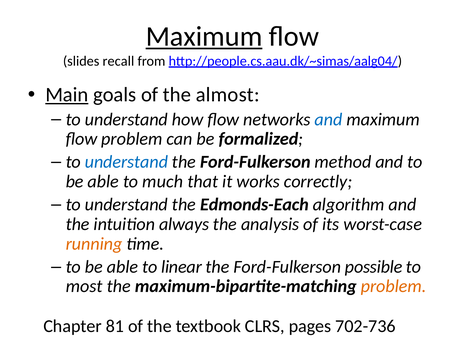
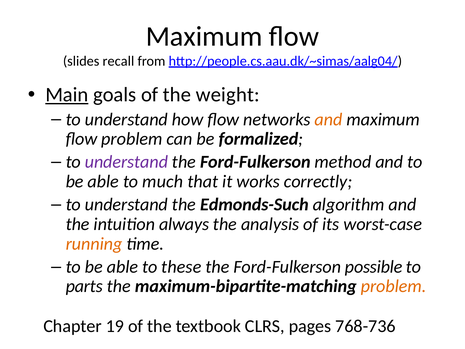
Maximum underline: present -> none (204, 36)
almost: almost -> weight (228, 95)
and colour: blue -> orange (328, 119)
understand colour: blue -> purple (126, 162)
Edmonds-Each: Edmonds-Each -> Edmonds-Such (254, 205)
linear: linear -> these (181, 267)
most: most -> parts (84, 286)
81: 81 -> 19 (115, 326)
702-736: 702-736 -> 768-736 (365, 326)
